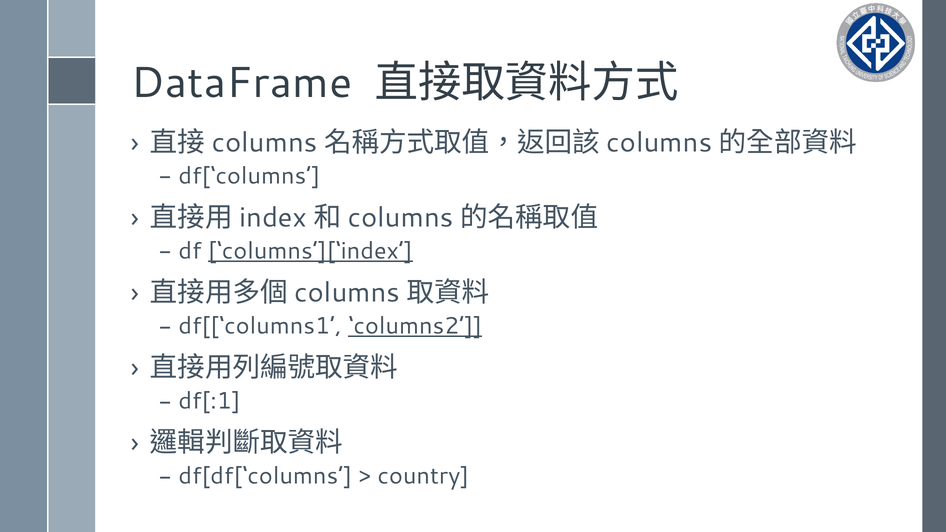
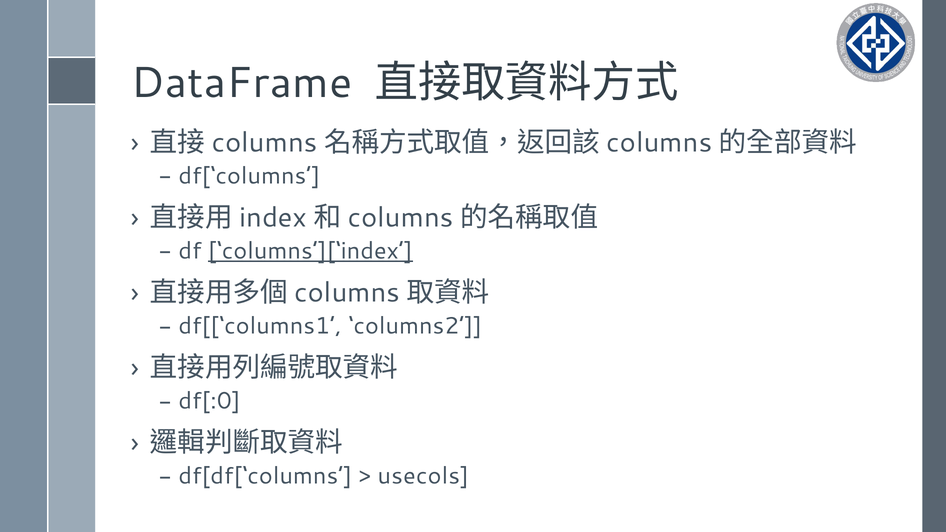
columns2 underline: present -> none (415, 326)
df[:1: df[:1 -> df[:0 (209, 401)
country: country -> usecols (423, 476)
